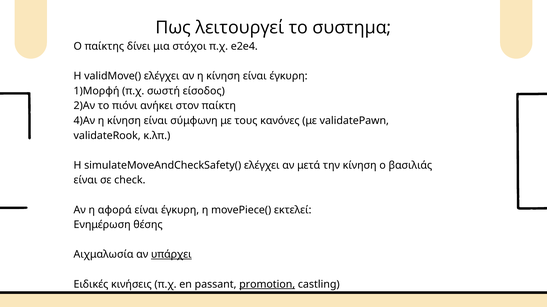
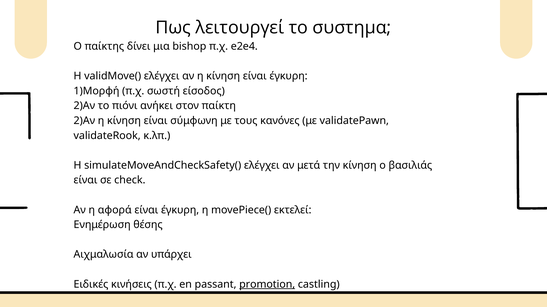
στόχοι: στόχοι -> bishop (189, 46)
4)Αν: 4)Αν -> 2)Αν (84, 121)
υπάρχει underline: present -> none (171, 255)
